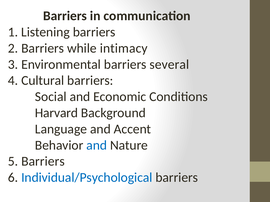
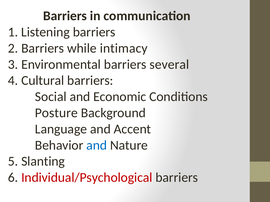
Harvard: Harvard -> Posture (56, 113)
5 Barriers: Barriers -> Slanting (43, 162)
Individual/Psychological colour: blue -> red (87, 178)
